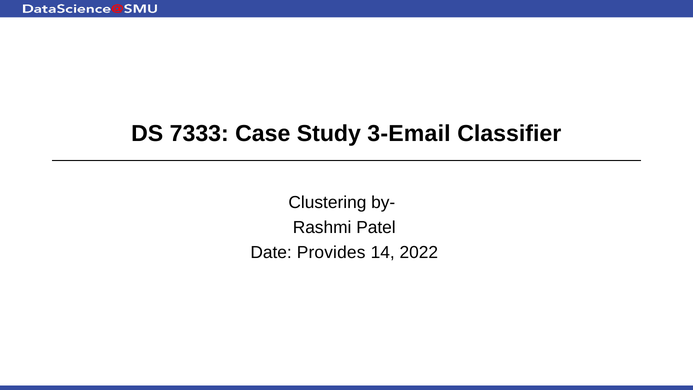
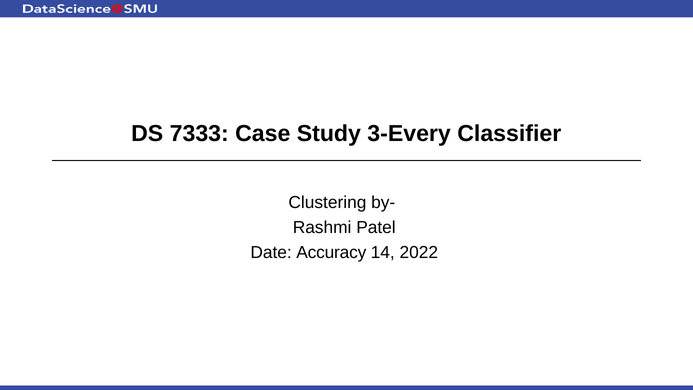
3-Email: 3-Email -> 3-Every (409, 133)
Provides: Provides -> Accuracy (331, 253)
